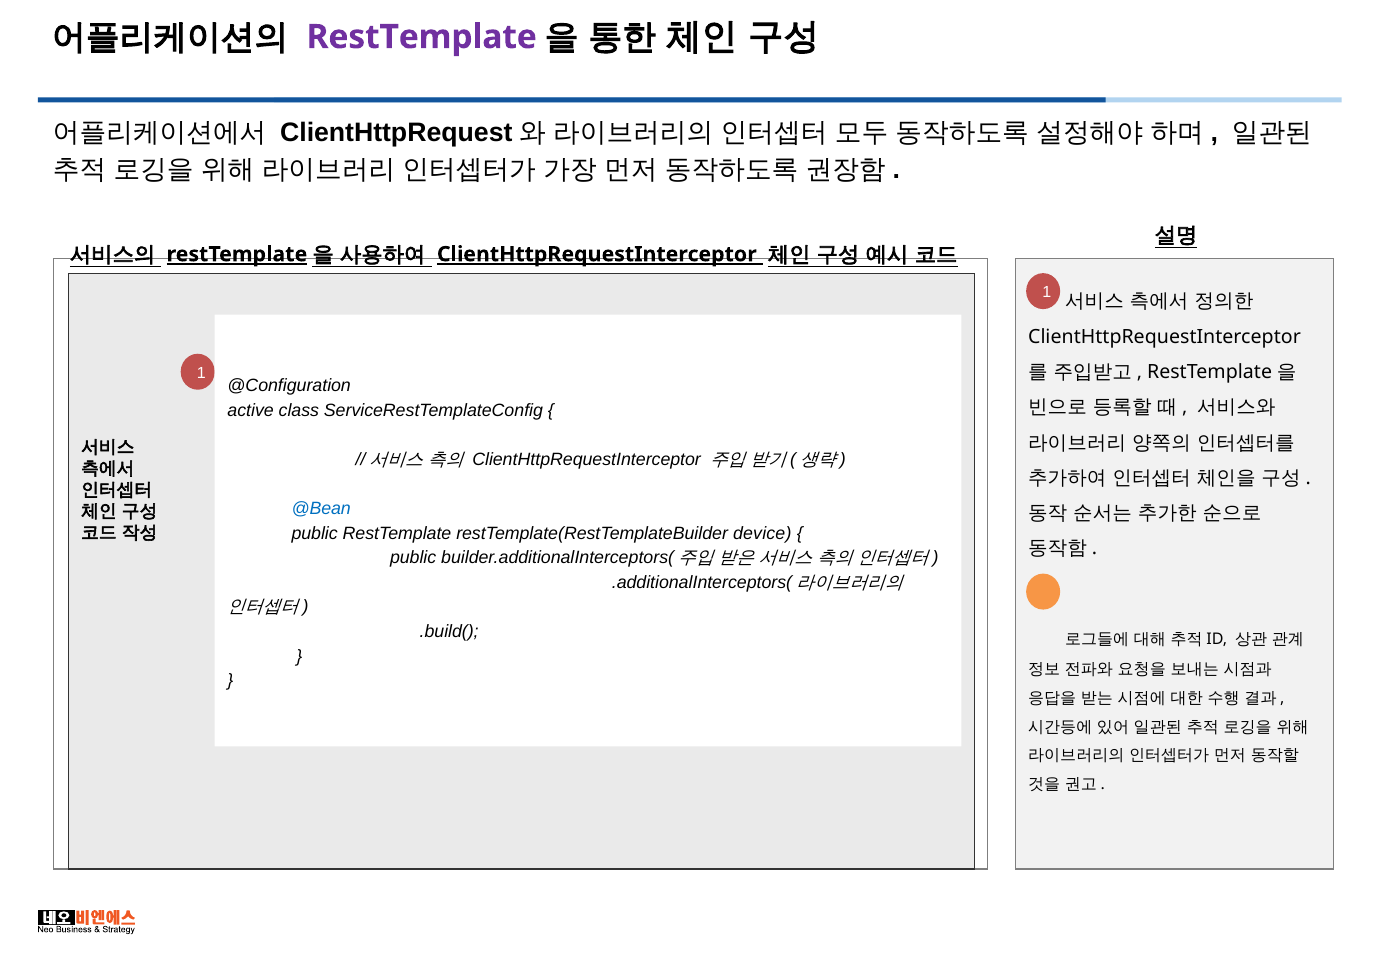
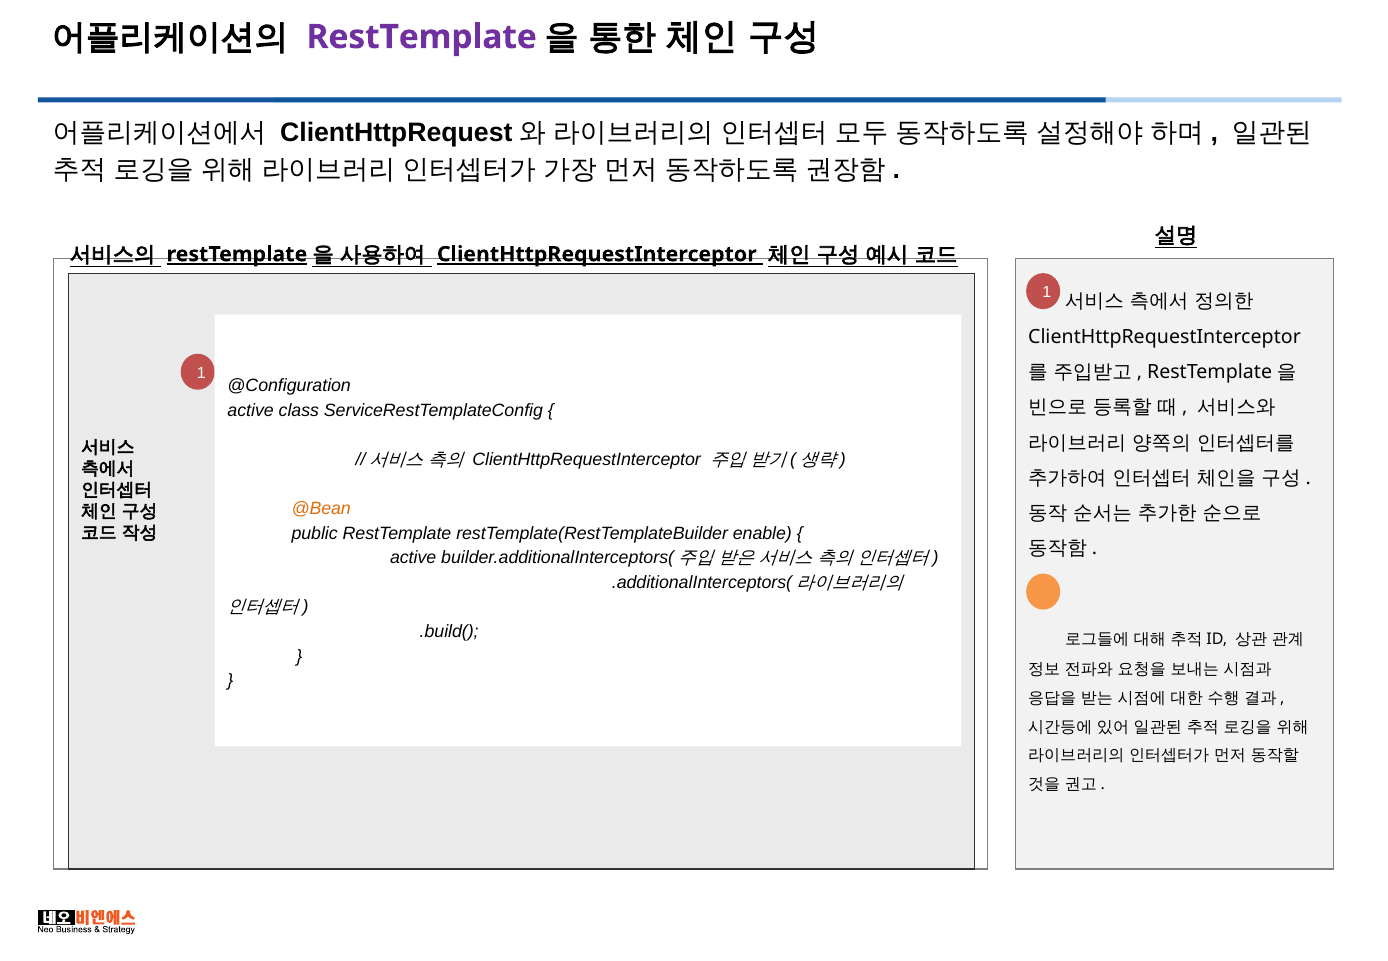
@Bean colour: blue -> orange (321, 509)
device: device -> enable (762, 533)
public: public -> active (413, 558)
